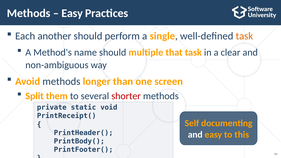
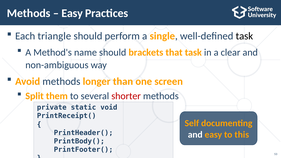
another: another -> triangle (54, 36)
task colour: orange -> black (244, 36)
multiple: multiple -> brackets (146, 52)
